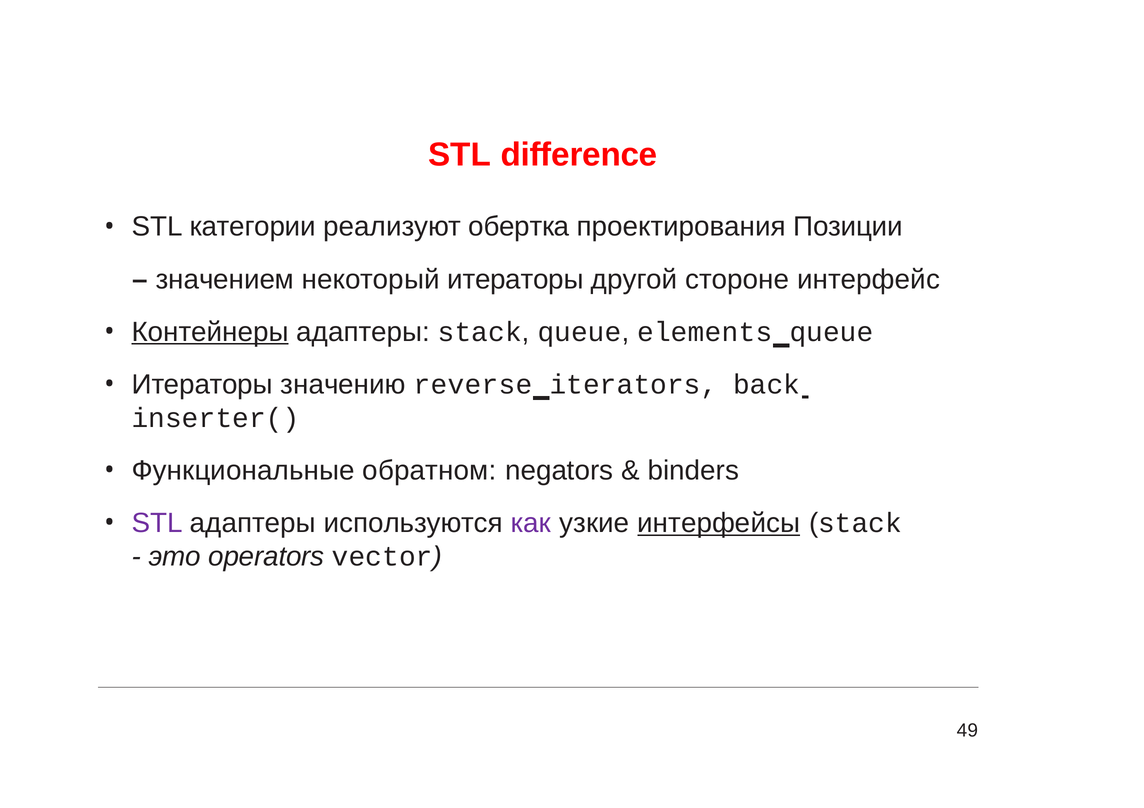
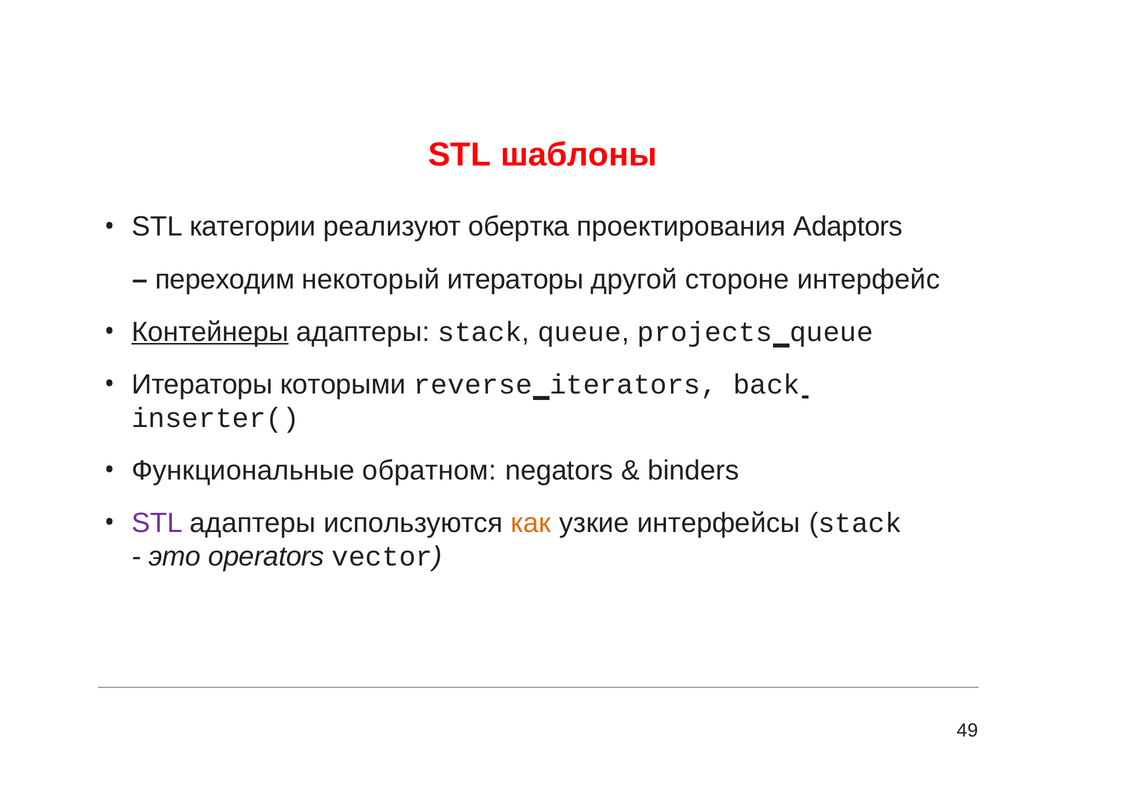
difference: difference -> шаблоны (579, 155)
Позиции: Позиции -> Adaptors (848, 227)
значением: значением -> переходим (225, 280)
elements: elements -> projects (705, 332)
значению: значению -> которыми (343, 385)
как colour: purple -> orange (531, 523)
интерфейсы underline: present -> none (719, 523)
